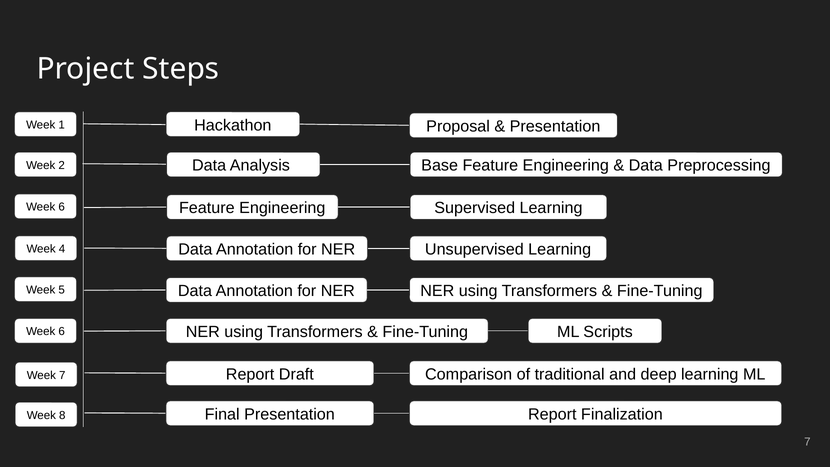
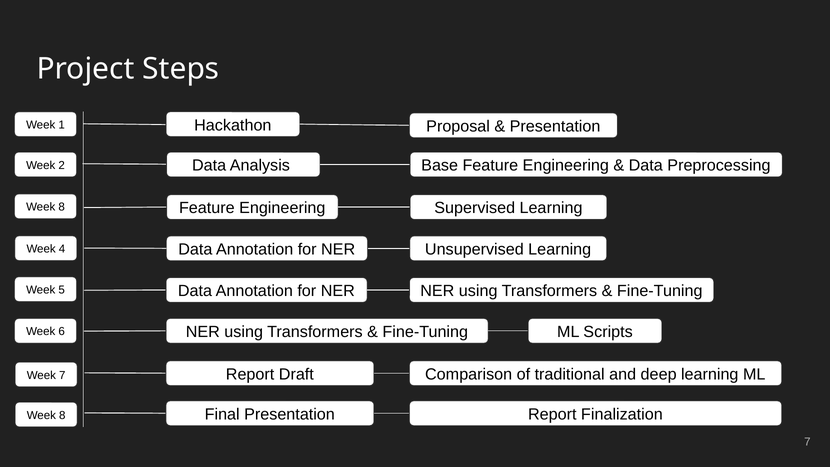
6: 6 -> 8 (62, 207)
